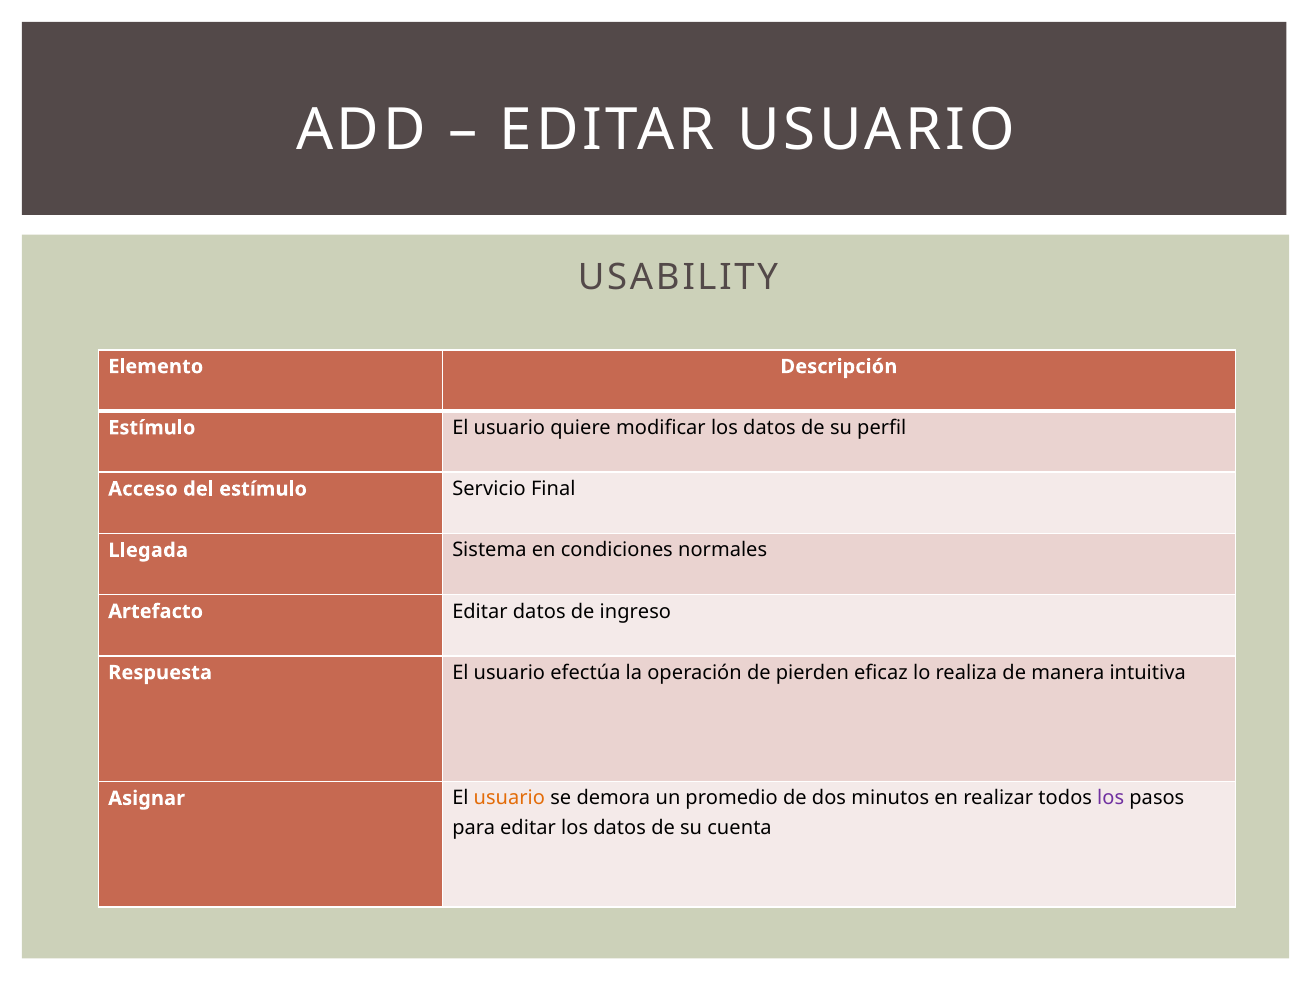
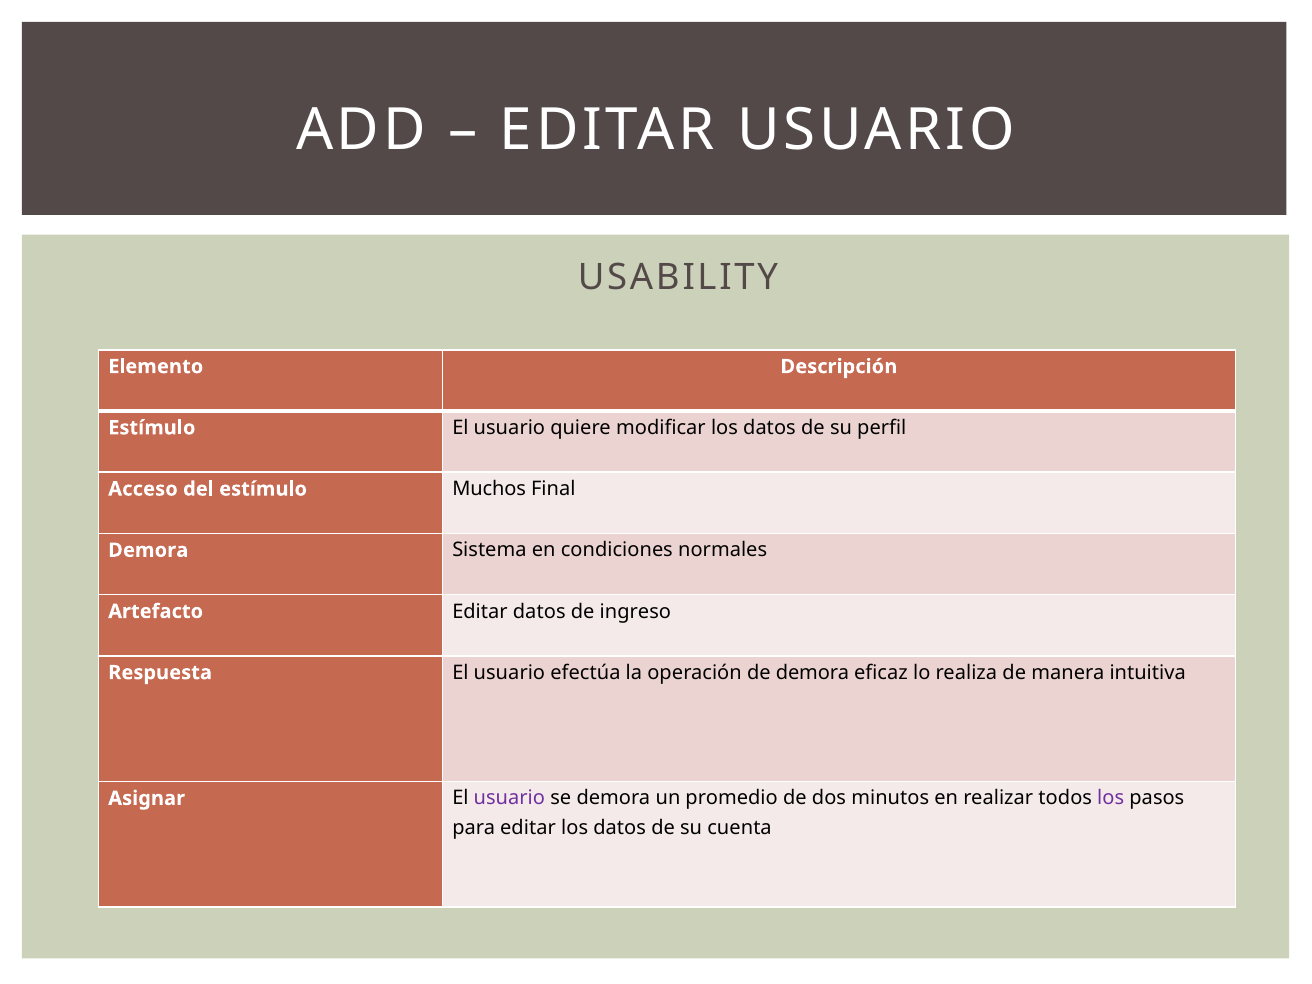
Servicio: Servicio -> Muchos (489, 489)
Llegada: Llegada -> Demora (148, 550)
de pierden: pierden -> demora (813, 673)
usuario colour: orange -> purple (509, 798)
